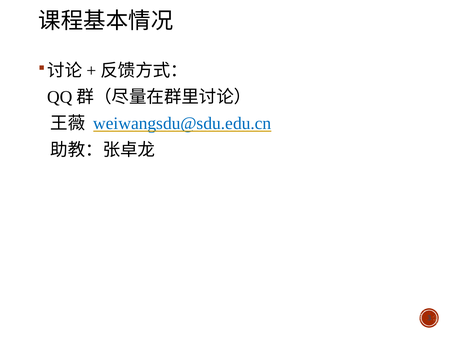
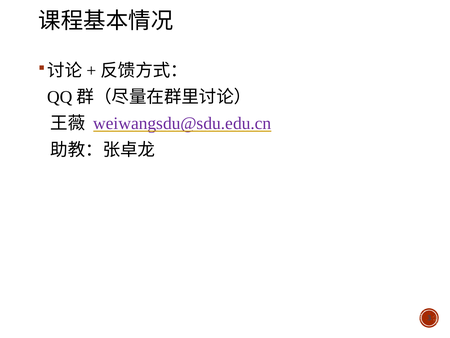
weiwangsdu@sdu.edu.cn colour: blue -> purple (182, 123)
